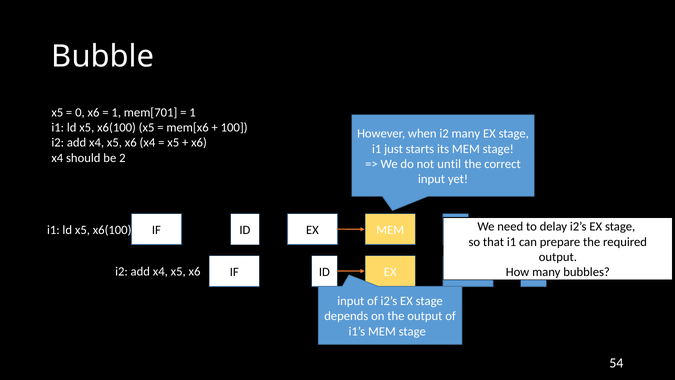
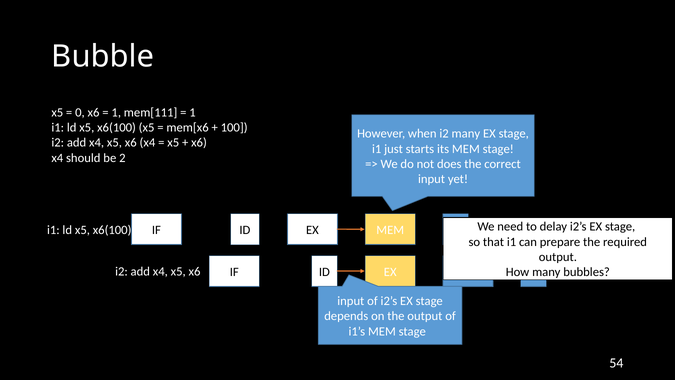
mem[701: mem[701 -> mem[111 (151, 112)
until: until -> does (449, 164)
